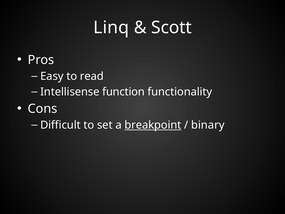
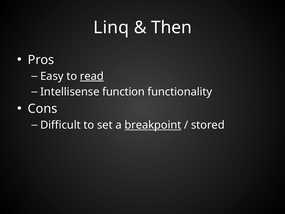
Scott: Scott -> Then (171, 28)
read underline: none -> present (92, 76)
binary: binary -> stored (208, 125)
